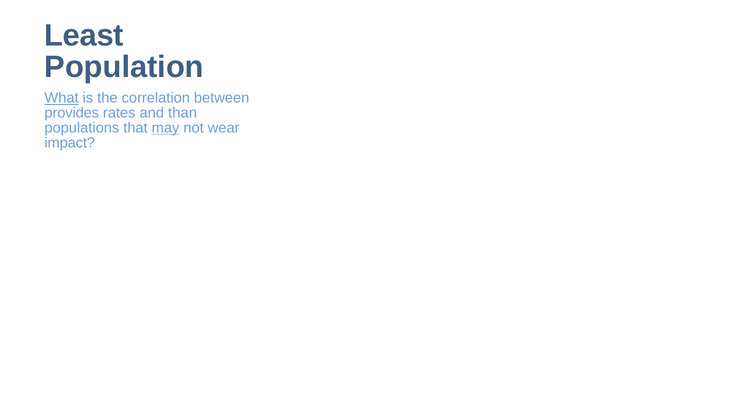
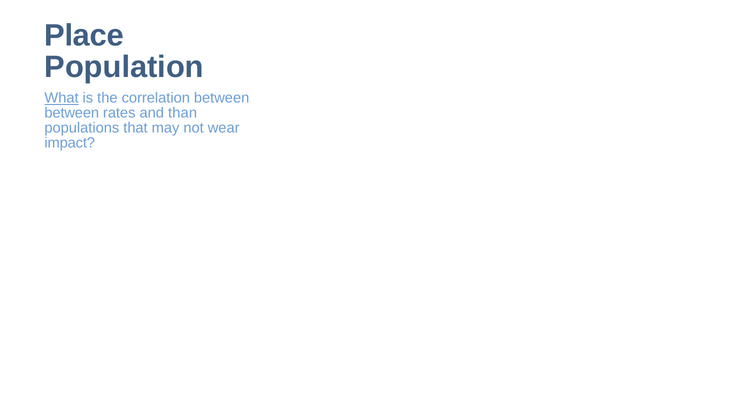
Least: Least -> Place (84, 36)
provides: provides -> between (72, 113)
may underline: present -> none (166, 128)
